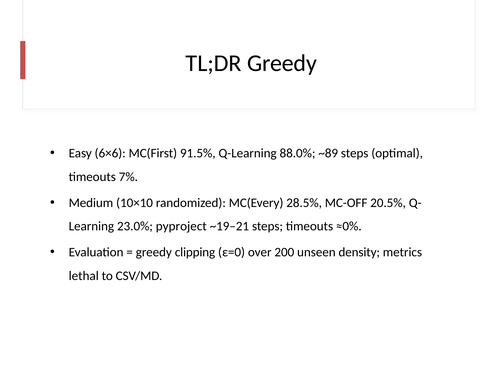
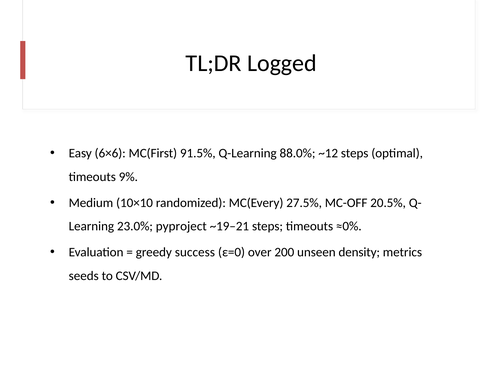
TL;DR Greedy: Greedy -> Logged (282, 63)
~89: ~89 -> ~12 (328, 153)
7%: 7% -> 9% (128, 176)
28.5%: 28.5% -> 27.5% (304, 202)
clipping: clipping -> success (195, 252)
lethal: lethal -> seeds (84, 275)
